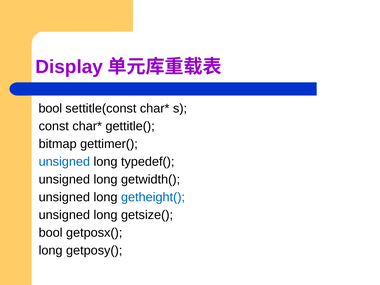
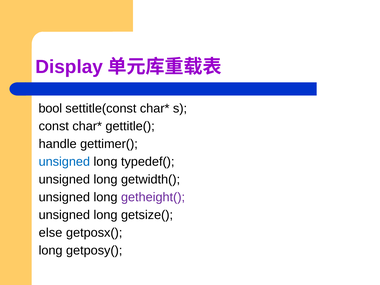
bitmap: bitmap -> handle (58, 144)
getheight( colour: blue -> purple (153, 197)
bool: bool -> else (51, 233)
